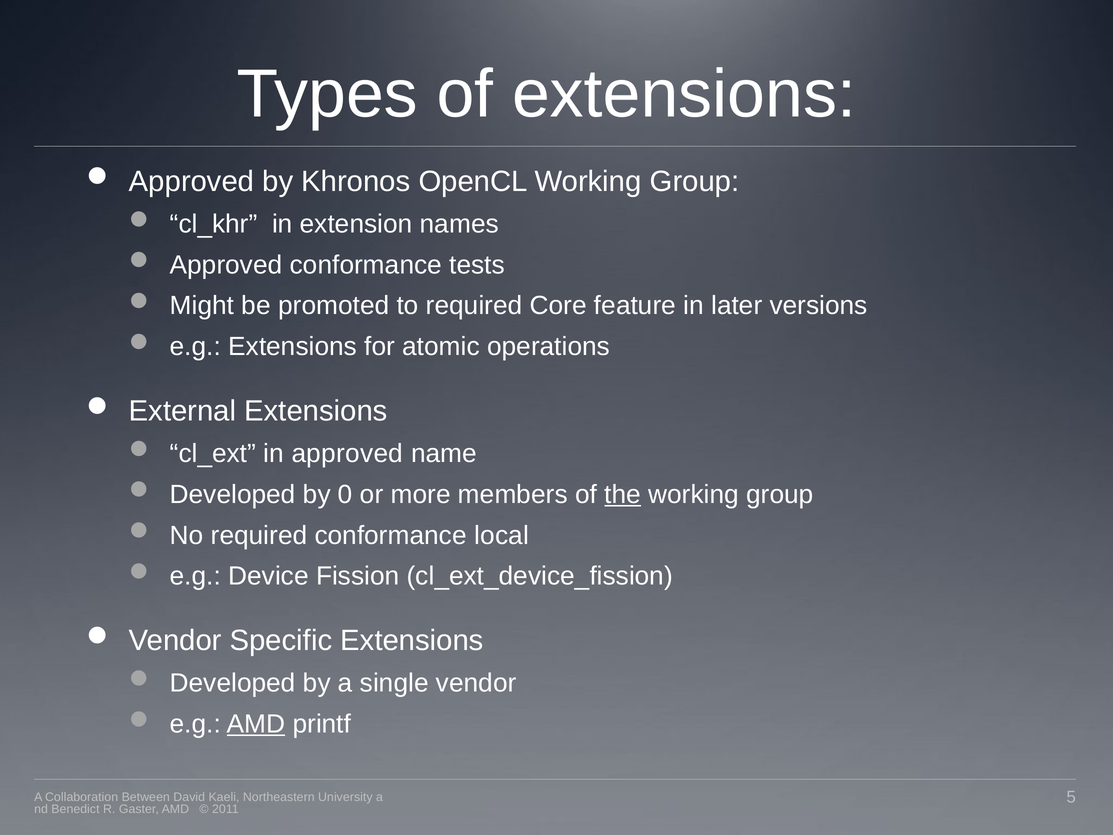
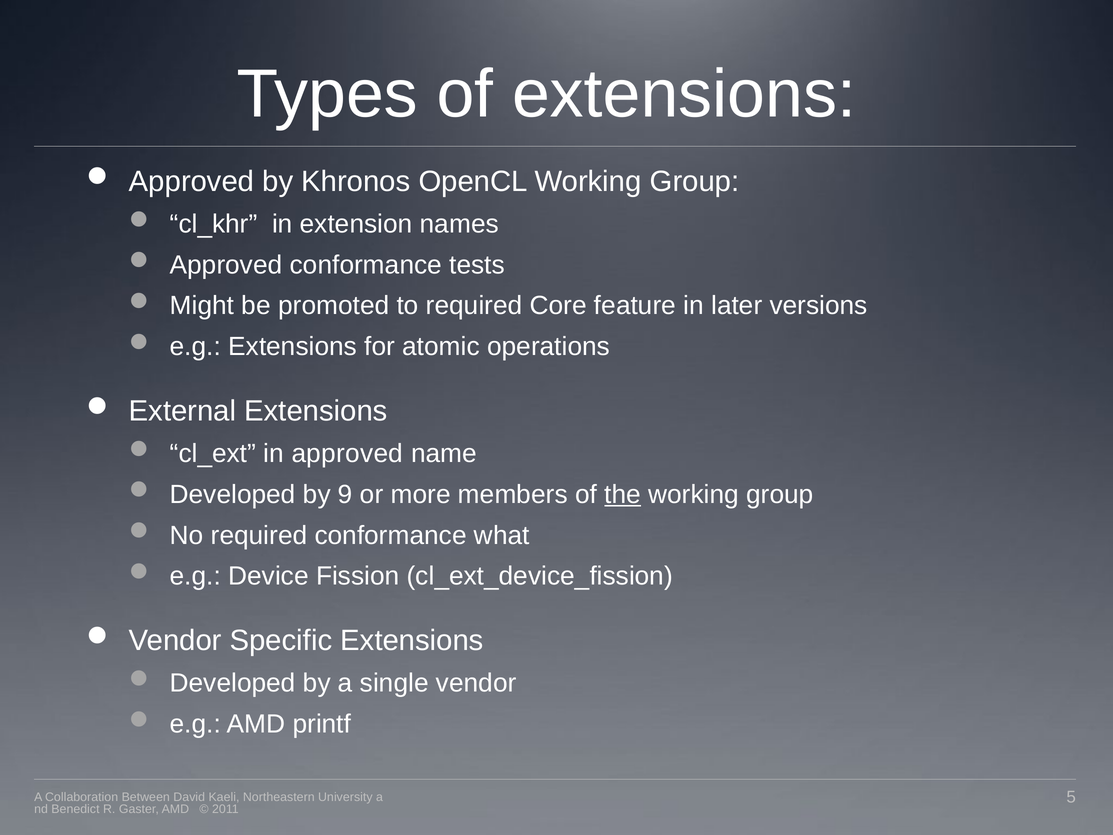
0: 0 -> 9 (345, 494)
local: local -> what (502, 535)
AMD underline: present -> none (256, 724)
